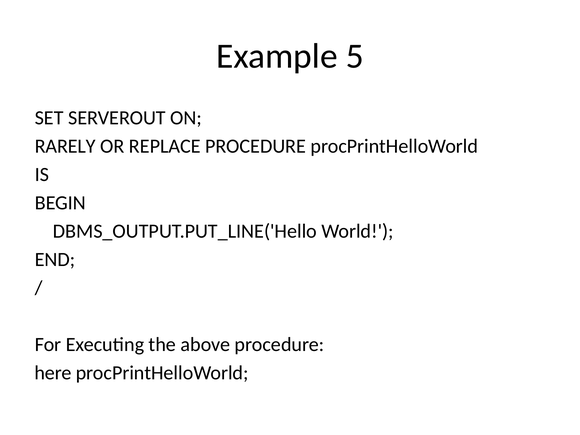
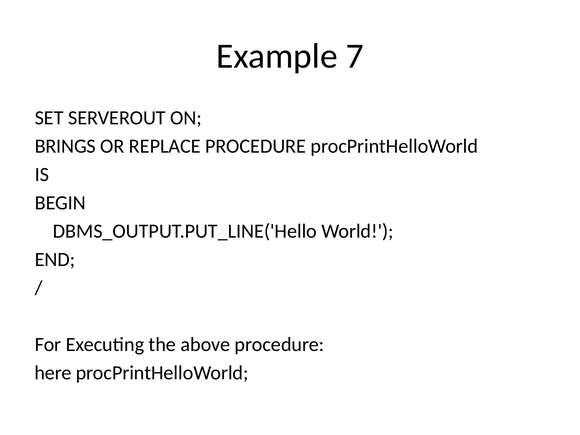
5: 5 -> 7 (355, 56)
RARELY: RARELY -> BRINGS (65, 146)
